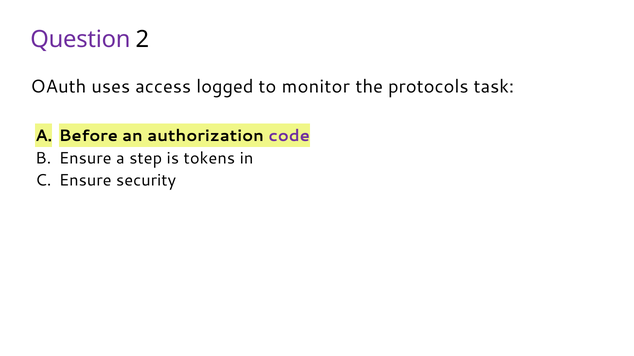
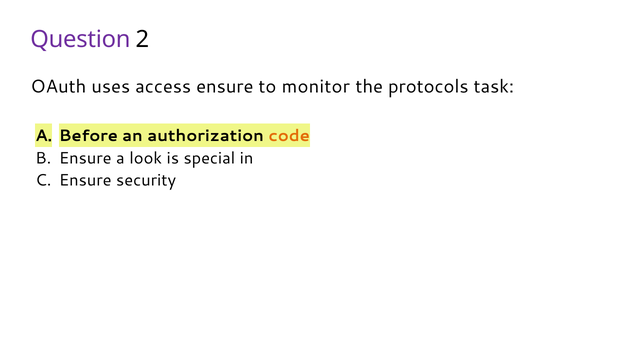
access logged: logged -> ensure (225, 87)
code colour: purple -> orange (289, 136)
step: step -> look (146, 158)
tokens: tokens -> special (209, 158)
